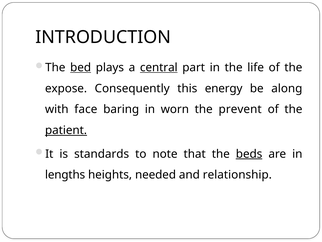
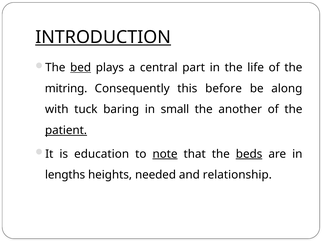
INTRODUCTION underline: none -> present (103, 37)
central underline: present -> none (159, 67)
expose: expose -> mitring (66, 88)
energy: energy -> before (224, 88)
face: face -> tuck (86, 109)
worn: worn -> small (175, 109)
prevent: prevent -> another (240, 109)
standards: standards -> education (102, 154)
note underline: none -> present (165, 154)
